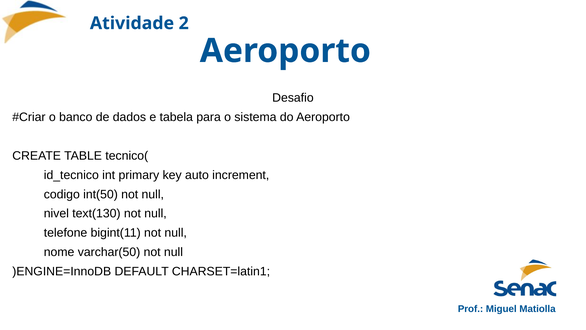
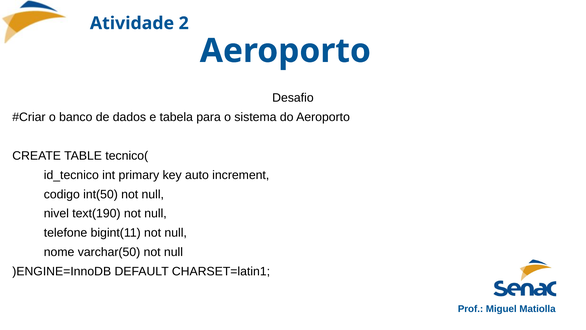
text(130: text(130 -> text(190 (96, 213)
